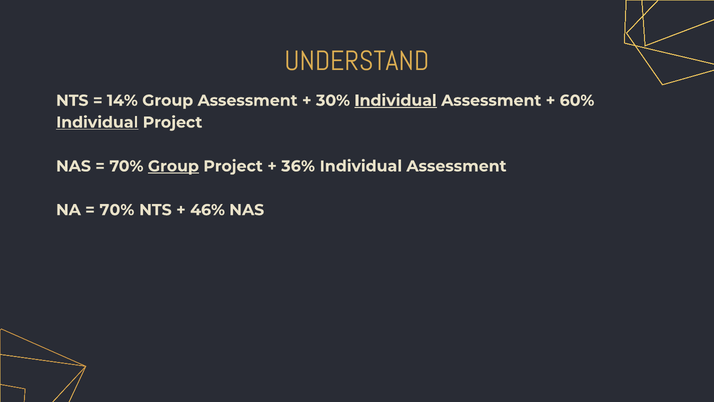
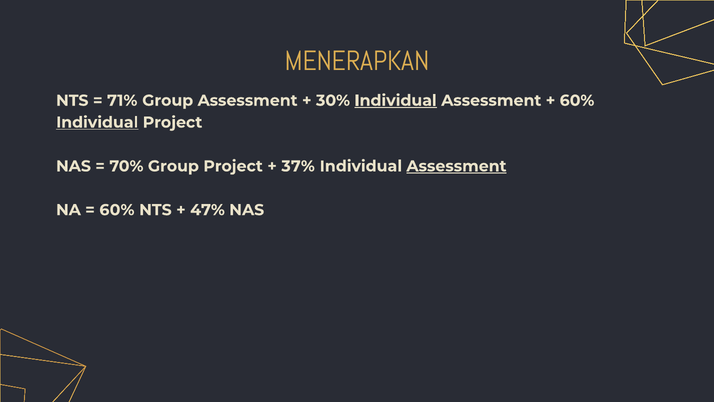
UNDERSTAND: UNDERSTAND -> MENERAPKAN (357, 61)
14%: 14% -> 71% (122, 100)
Group underline: present -> none (173, 166)
36%: 36% -> 37% (298, 166)
Assessment underline: none -> present (456, 166)
70%: 70% -> 60% (117, 210)
46%: 46% -> 47% (207, 210)
